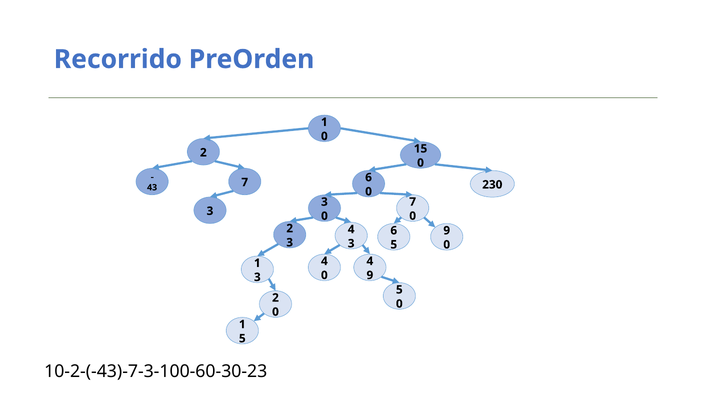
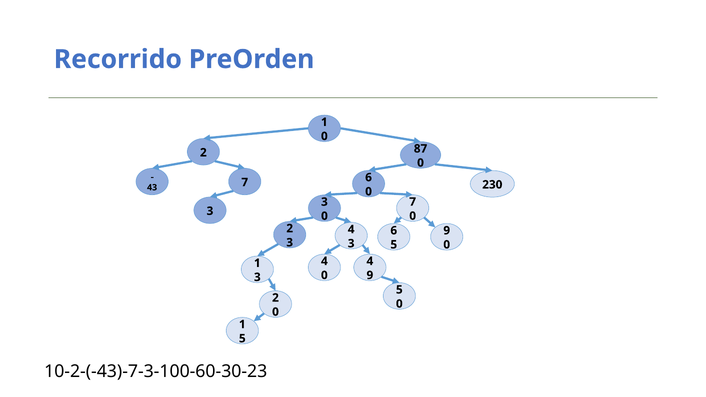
15: 15 -> 87 (421, 149)
